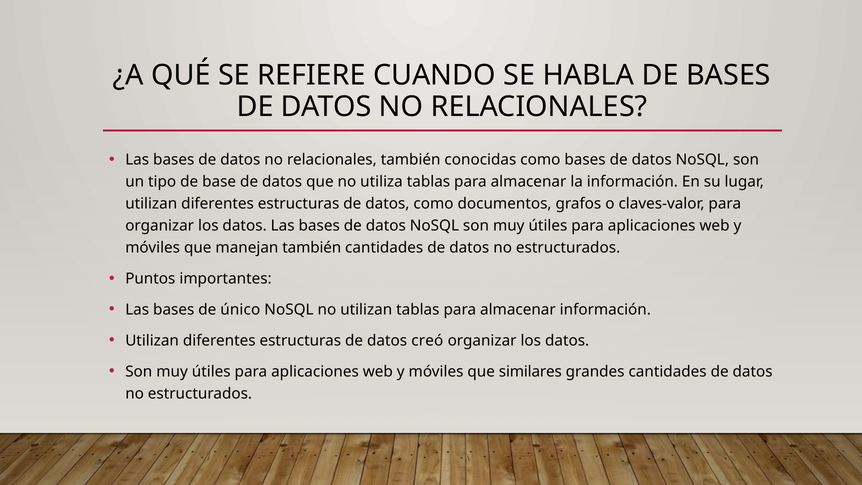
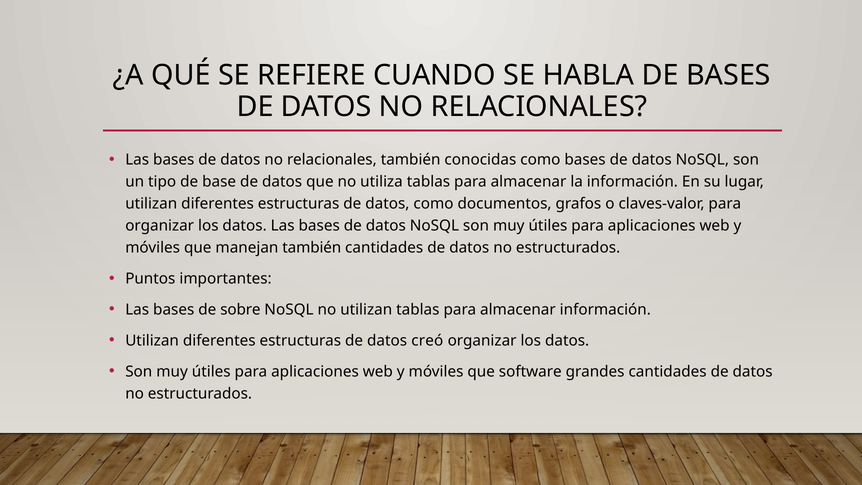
único: único -> sobre (240, 310)
similares: similares -> software (530, 372)
